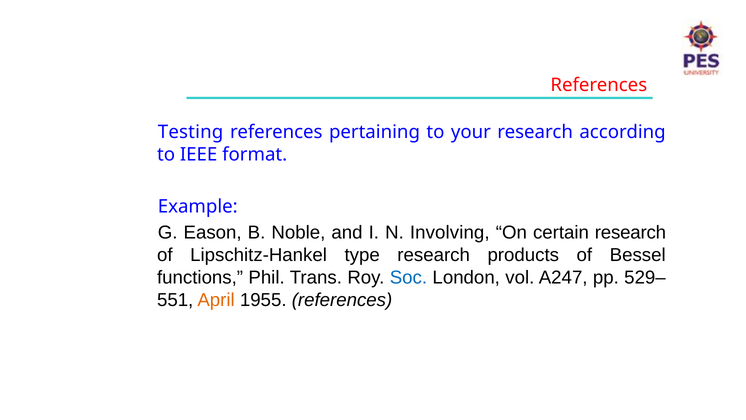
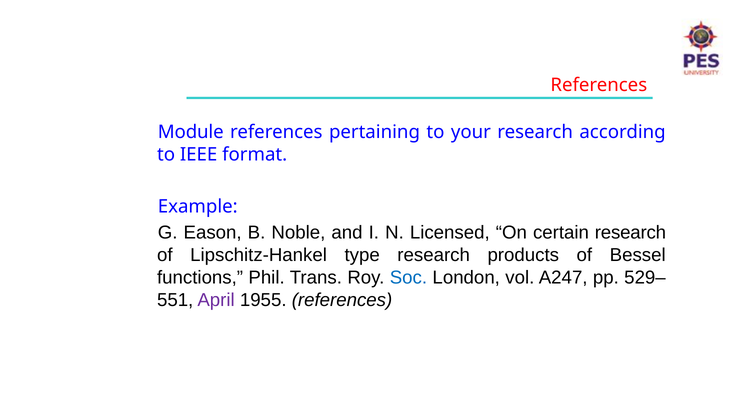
Testing: Testing -> Module (191, 132)
Involving: Involving -> Licensed (450, 233)
April colour: orange -> purple (216, 300)
